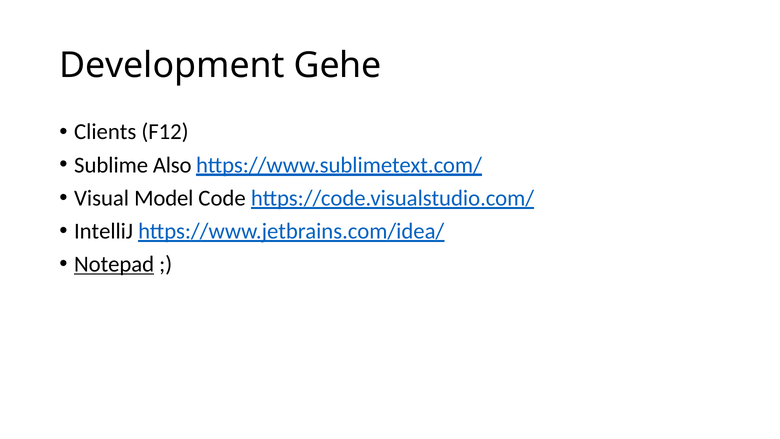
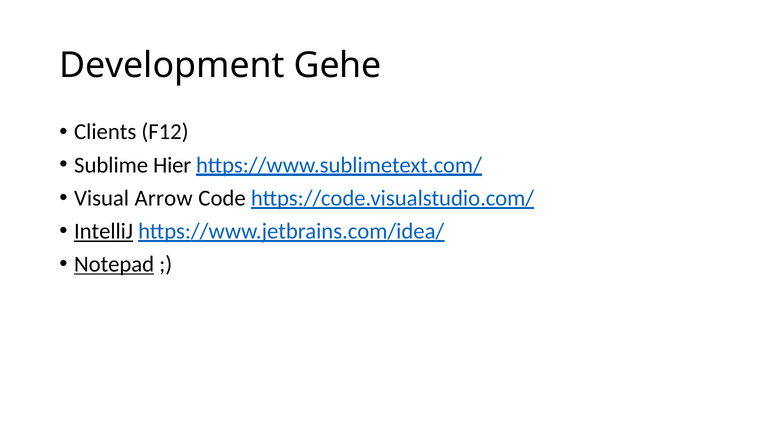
Also: Also -> Hier (172, 165)
Model: Model -> Arrow (164, 198)
IntelliJ underline: none -> present (104, 231)
